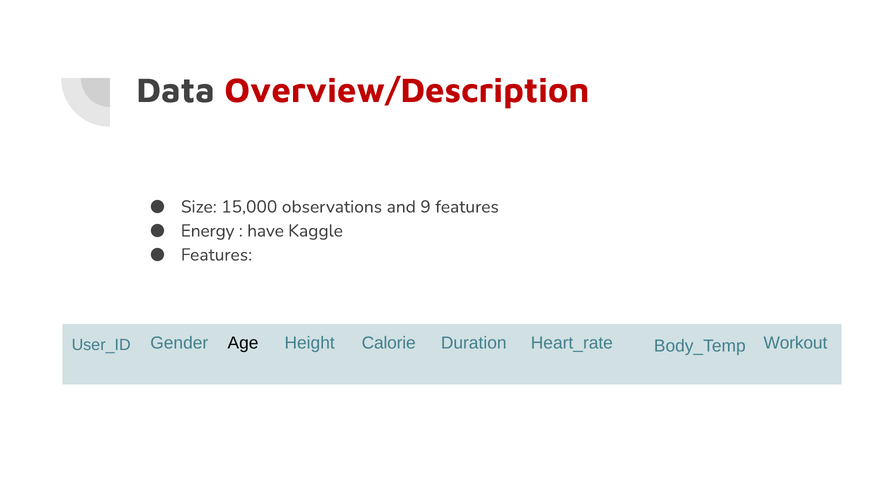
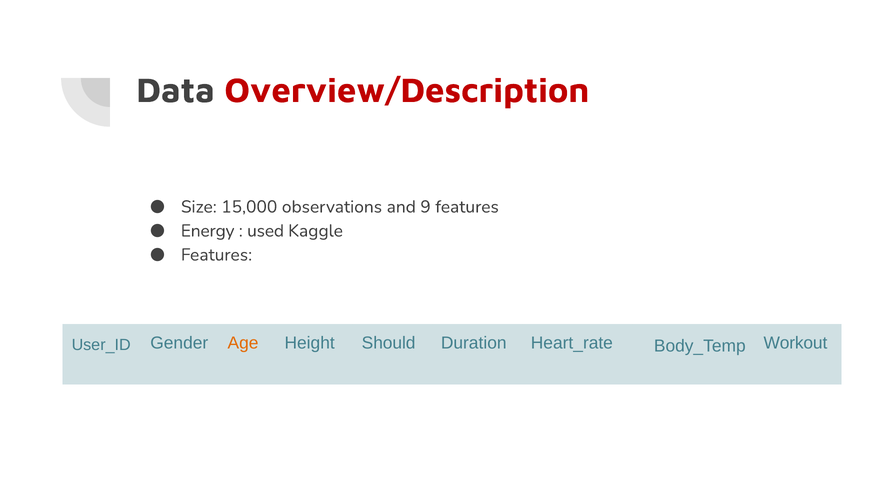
have: have -> used (266, 231)
Age colour: black -> orange (243, 343)
Calorie: Calorie -> Should (389, 343)
